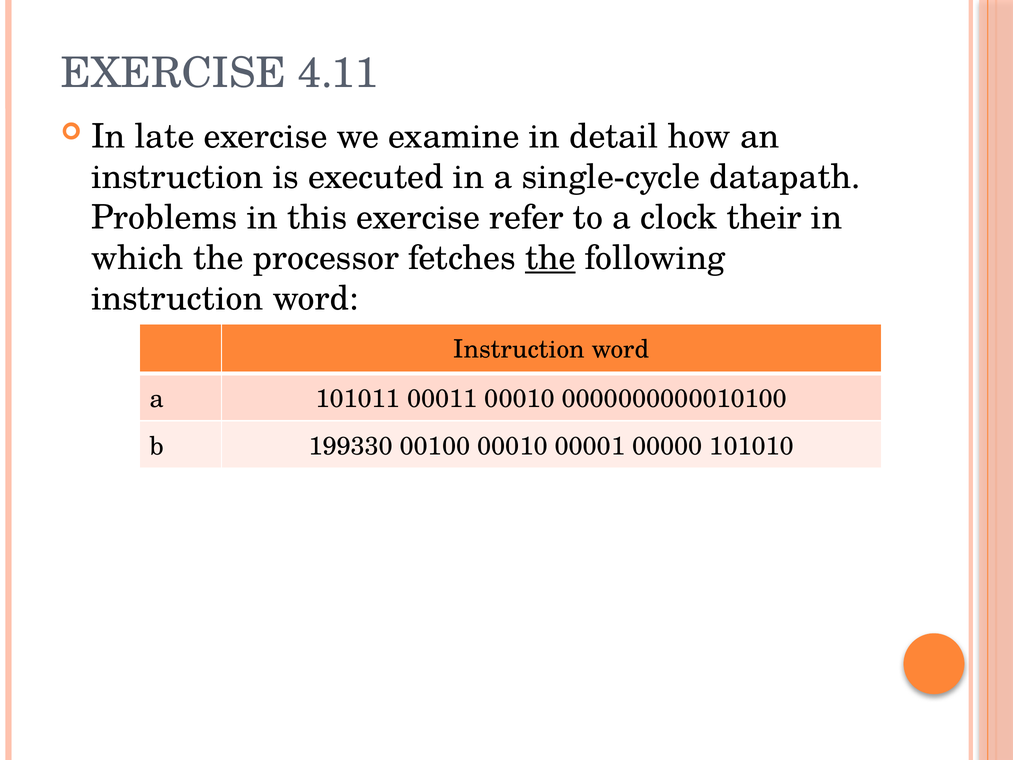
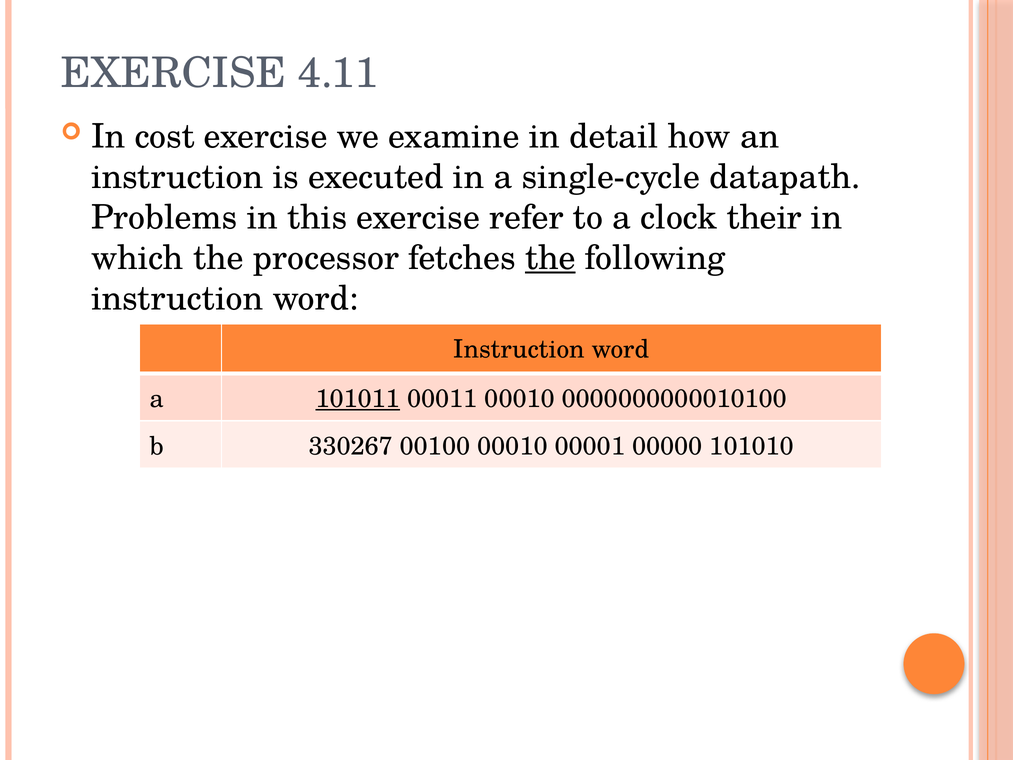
late: late -> cost (165, 136)
101011 underline: none -> present (358, 399)
199330: 199330 -> 330267 (351, 446)
